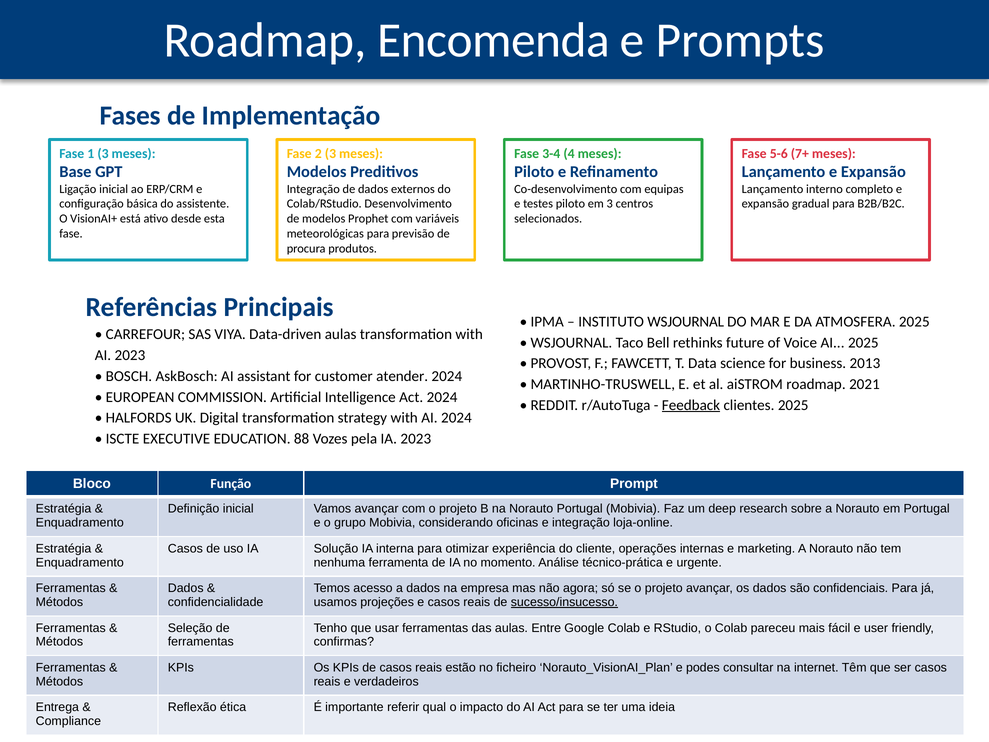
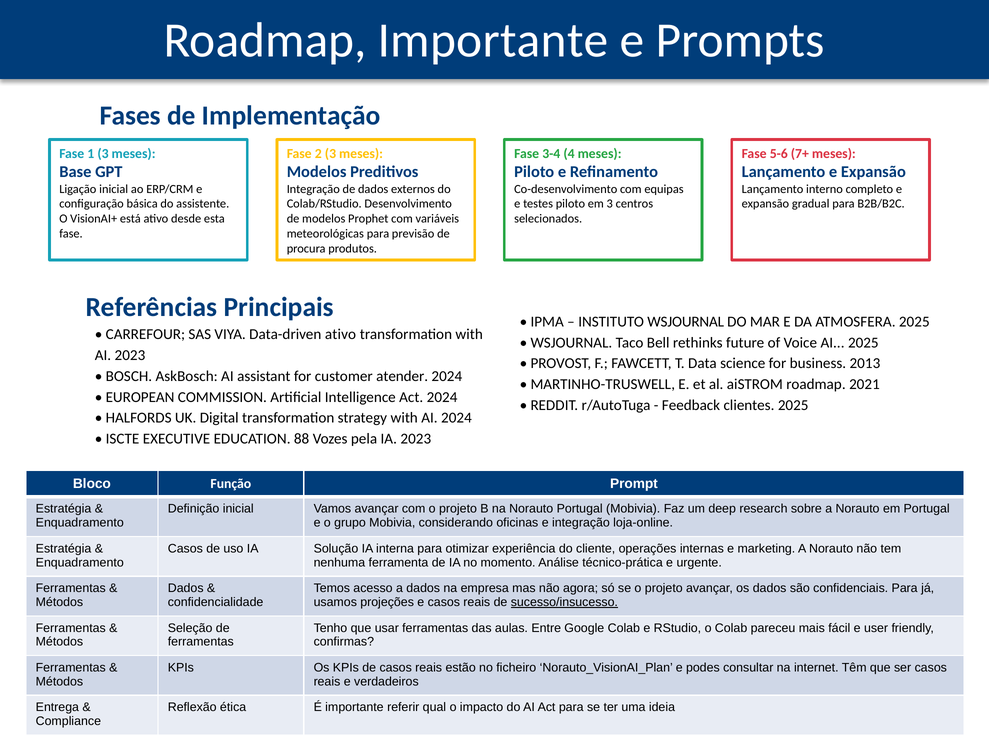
Roadmap Encomenda: Encomenda -> Importante (493, 40)
Data-driven aulas: aulas -> ativo (341, 334)
Feedback underline: present -> none (691, 405)
